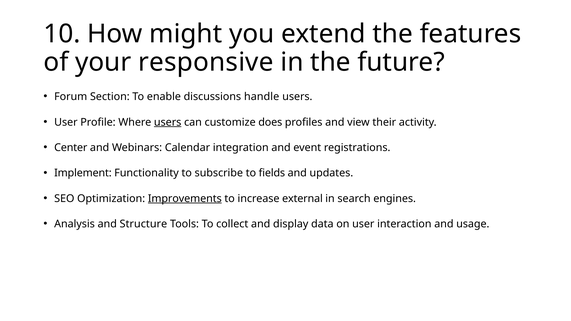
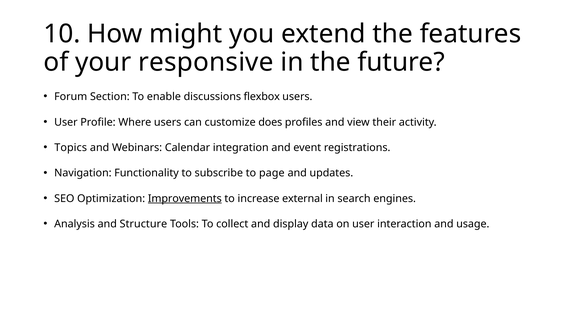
handle: handle -> flexbox (262, 97)
users underline: present -> none (168, 122)
Center: Center -> Topics (71, 148)
Implement: Implement -> Navigation (83, 173)
fields: fields -> page (272, 173)
